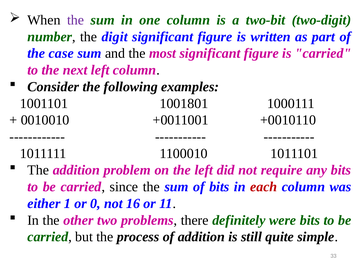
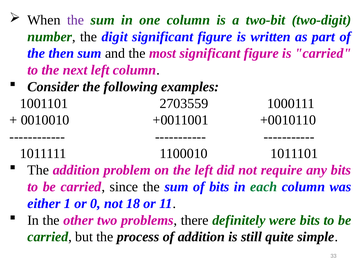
case: case -> then (61, 53)
1001801: 1001801 -> 2703559 (184, 104)
each colour: red -> green (264, 187)
16: 16 -> 18 (133, 204)
